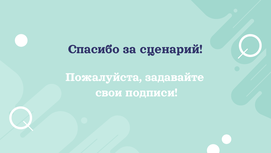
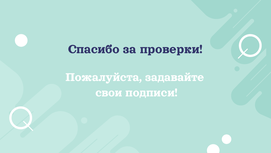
сценарий: сценарий -> проверки (171, 49)
